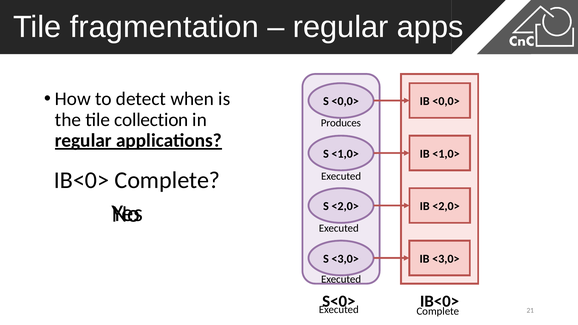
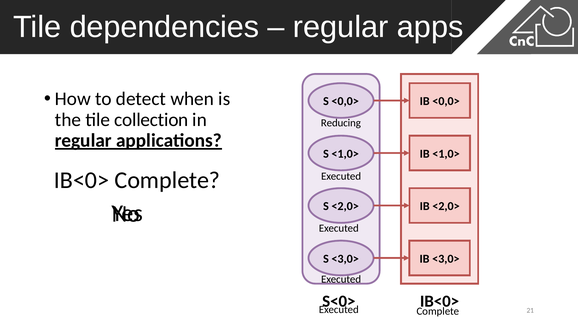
fragmentation: fragmentation -> dependencies (164, 27)
Produces: Produces -> Reducing (341, 123)
